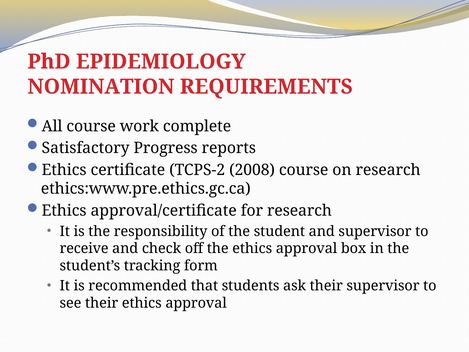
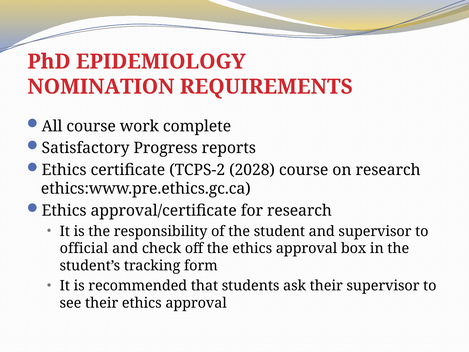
2008: 2008 -> 2028 (252, 170)
receive: receive -> official (84, 248)
